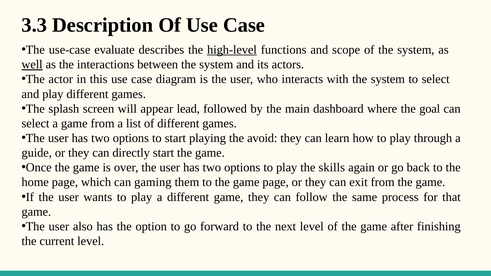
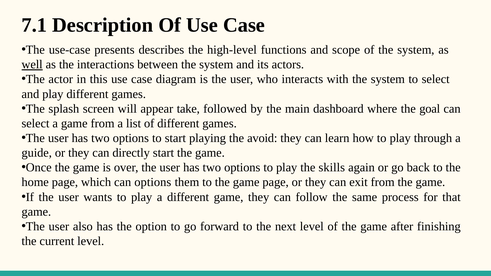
3.3: 3.3 -> 7.1 (34, 25)
evaluate: evaluate -> presents (114, 50)
high-level underline: present -> none (232, 50)
lead: lead -> take (188, 109)
can gaming: gaming -> options (153, 182)
